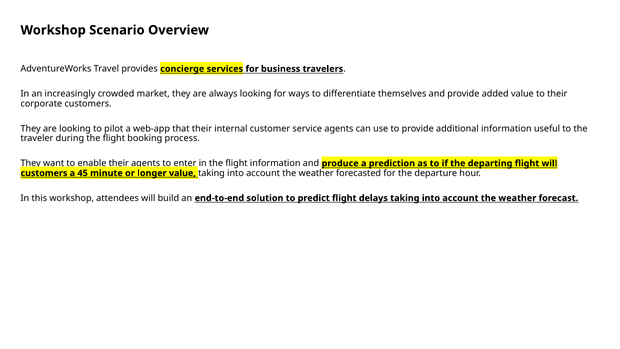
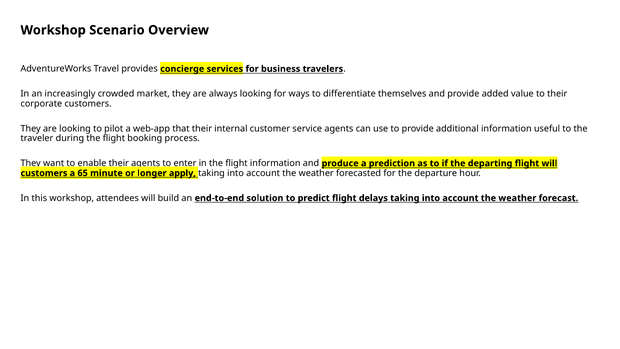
45: 45 -> 65 (83, 173)
longer value: value -> apply (182, 173)
